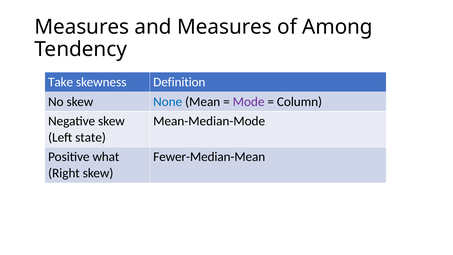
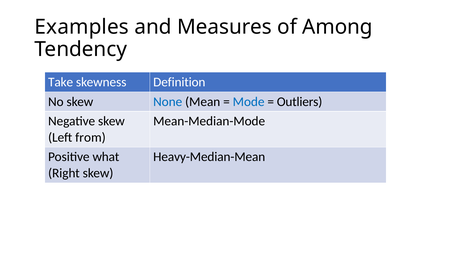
Measures: Measures -> Examples (82, 27)
Mode colour: purple -> blue (249, 102)
Column: Column -> Outliers (300, 102)
state: state -> from (90, 137)
Fewer-Median-Mean: Fewer-Median-Mean -> Heavy-Median-Mean (209, 157)
